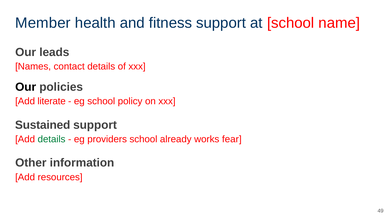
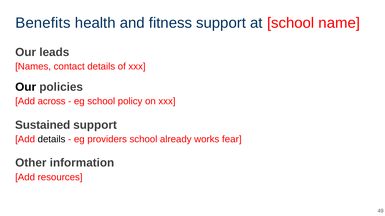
Member: Member -> Benefits (43, 23)
literate: literate -> across (52, 102)
details colour: green -> black (52, 140)
